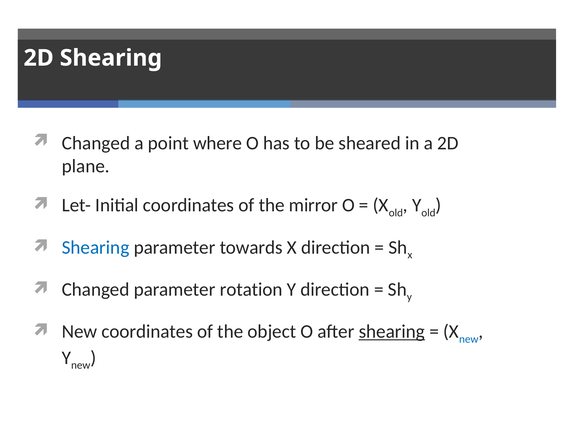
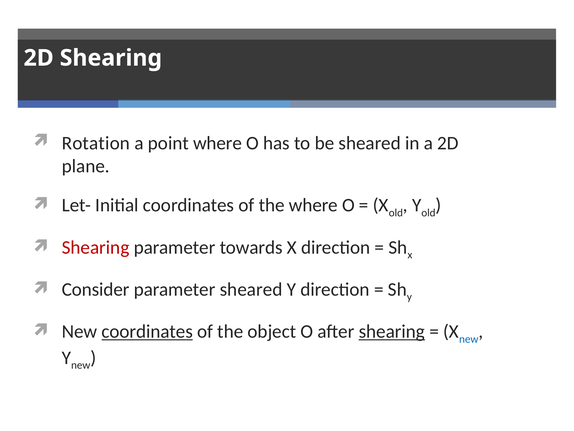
Changed: Changed -> Rotation (96, 143)
the mirror: mirror -> where (313, 205)
Shearing colour: blue -> red (96, 247)
Changed: Changed -> Consider (96, 289)
parameter rotation: rotation -> sheared (251, 289)
coordinates underline: none -> present (147, 331)
